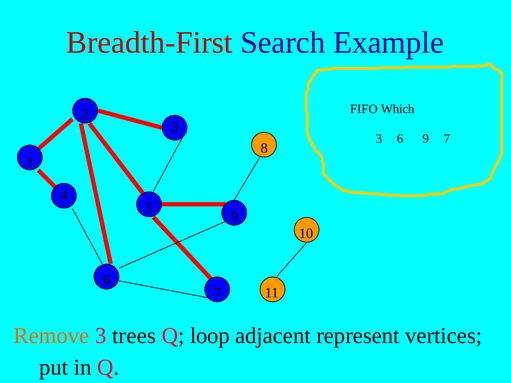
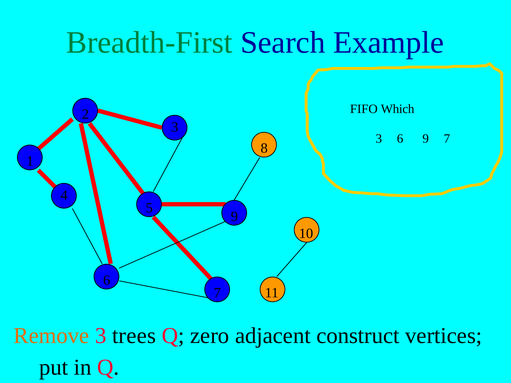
Breadth-First colour: red -> green (149, 43)
loop: loop -> zero (210, 336)
represent: represent -> construct (358, 336)
